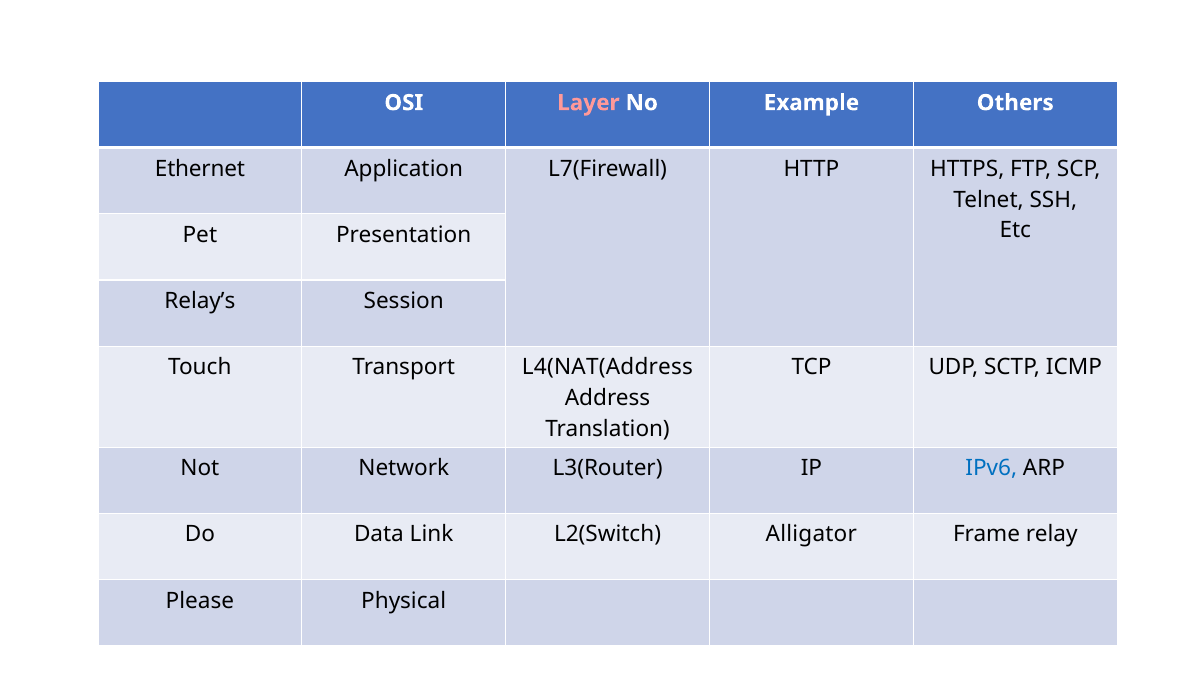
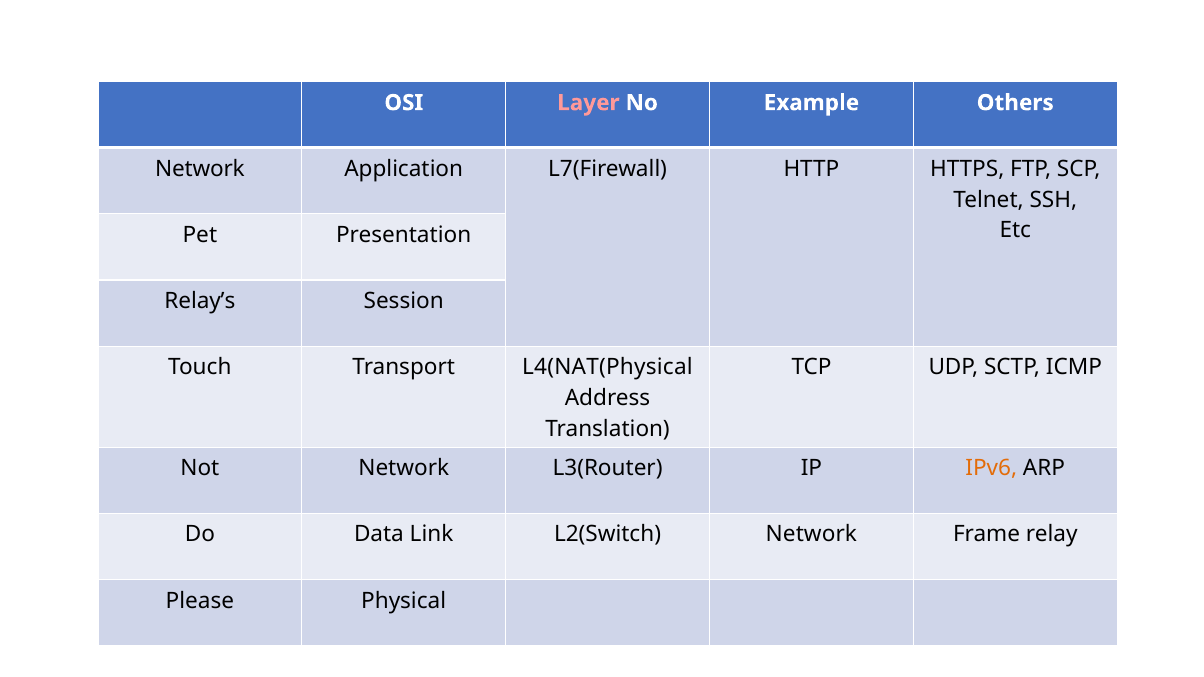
Ethernet: Ethernet -> Network (200, 169)
L4(NAT(Address: L4(NAT(Address -> L4(NAT(Physical (607, 367)
IPv6 colour: blue -> orange (991, 469)
L2(Switch Alligator: Alligator -> Network (811, 535)
